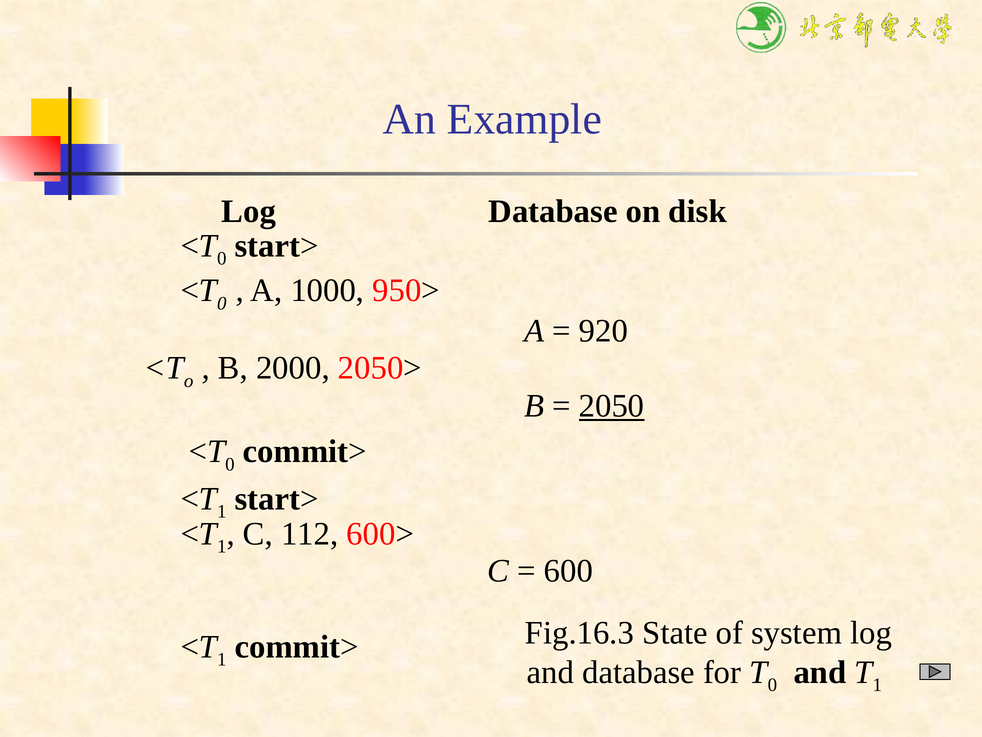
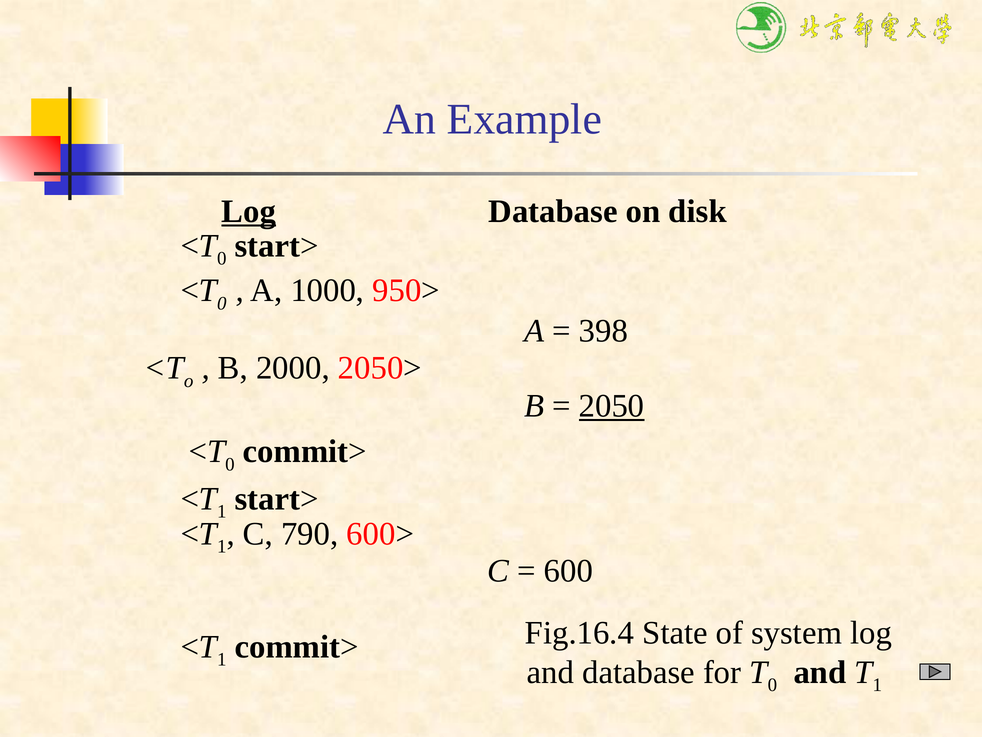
Log underline: none -> present (249, 211)
920: 920 -> 398 (603, 331)
112: 112 -> 790 (310, 534)
Fig.16.3: Fig.16.3 -> Fig.16.4 (580, 632)
